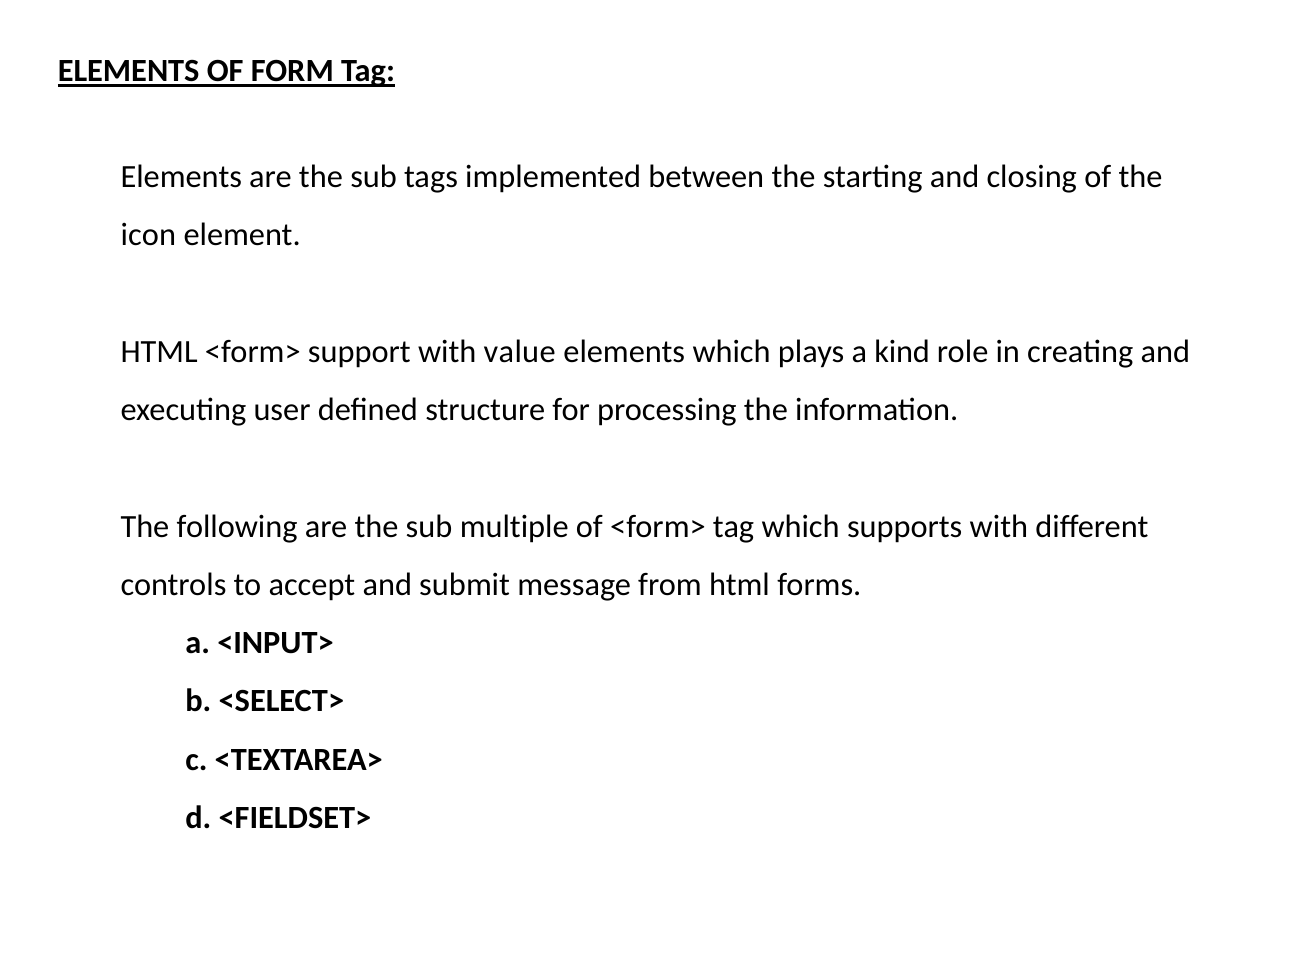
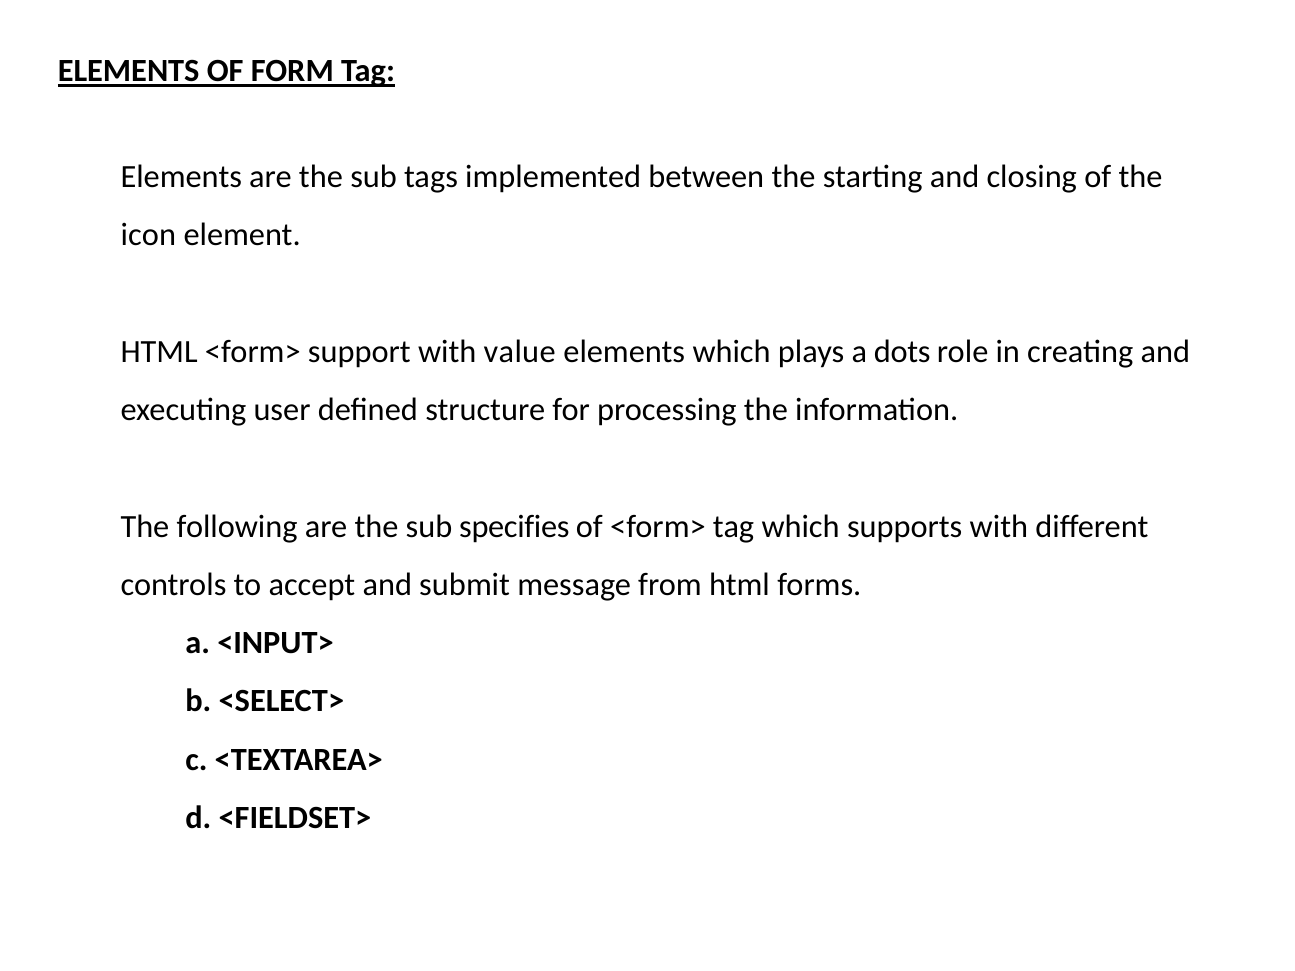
kind: kind -> dots (902, 352)
multiple: multiple -> specifies (514, 527)
